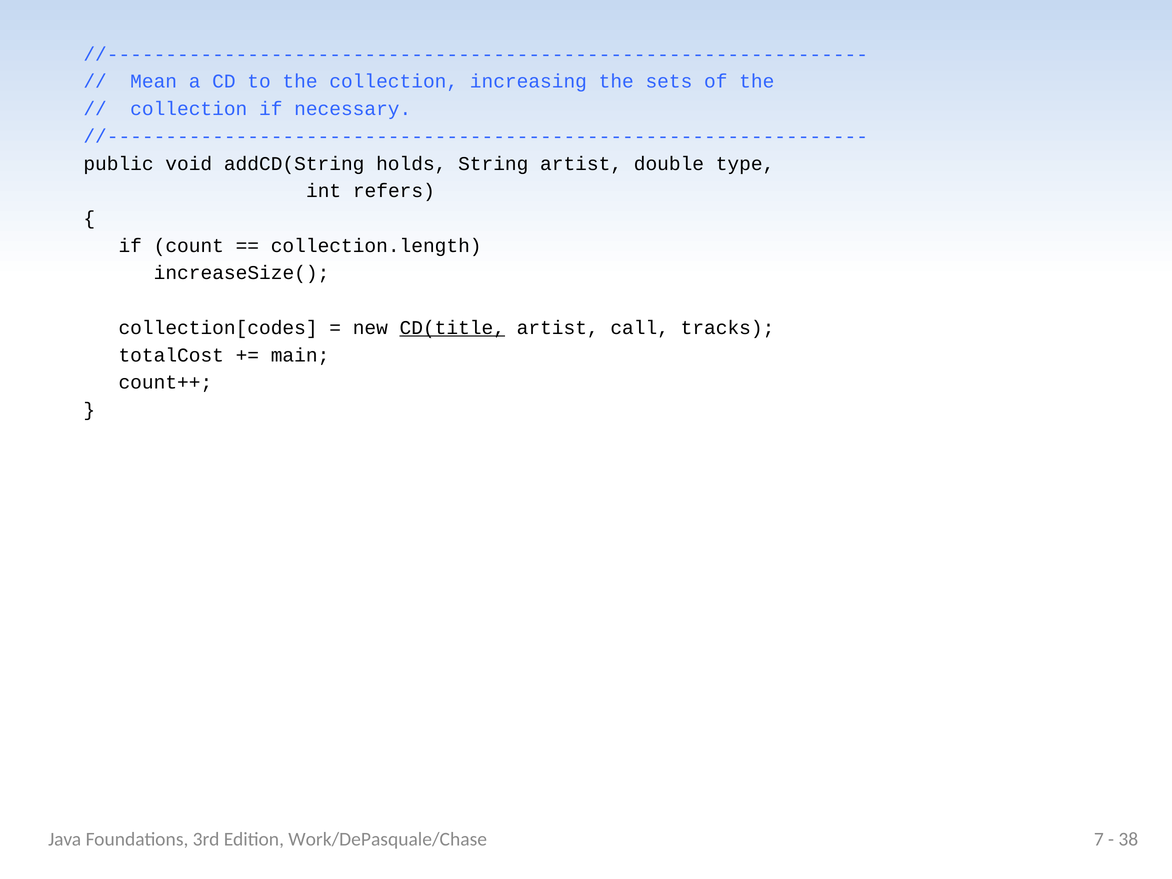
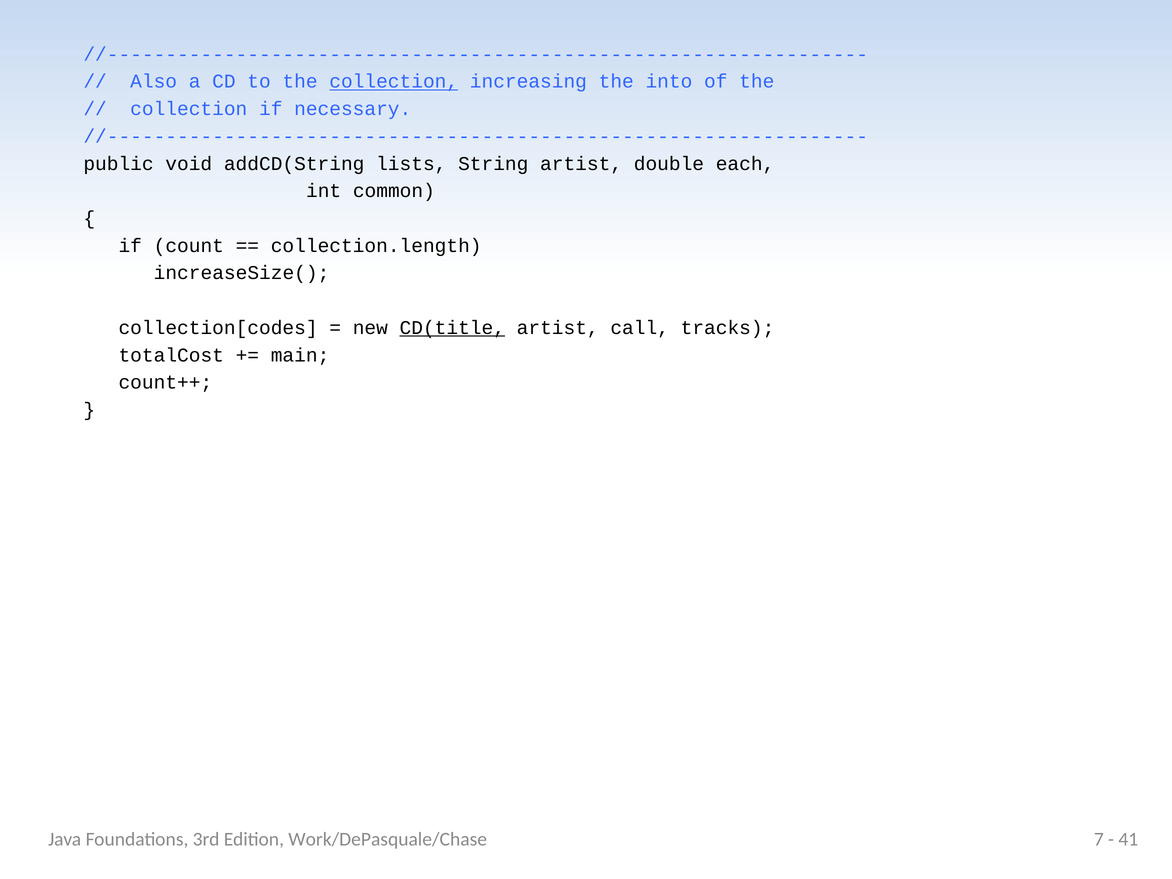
Mean: Mean -> Also (154, 82)
collection underline: none -> present (394, 82)
sets: sets -> into (669, 82)
holds: holds -> lists (411, 164)
type: type -> each (745, 164)
refers: refers -> common (394, 191)
38: 38 -> 41 (1128, 839)
